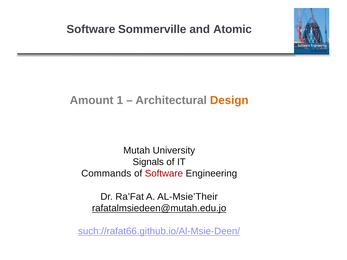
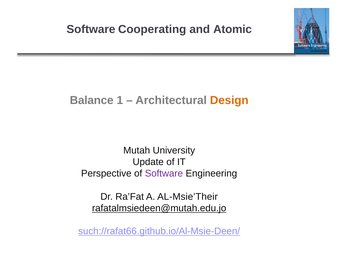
Sommerville: Sommerville -> Cooperating (152, 29)
Amount: Amount -> Balance (92, 100)
Signals: Signals -> Update (148, 162)
Commands: Commands -> Perspective (106, 174)
Software colour: red -> purple (164, 174)
